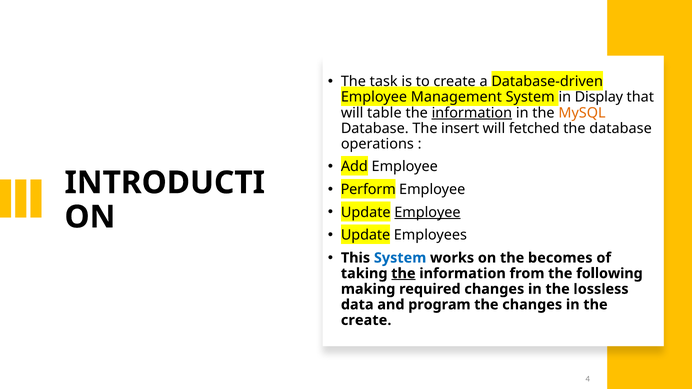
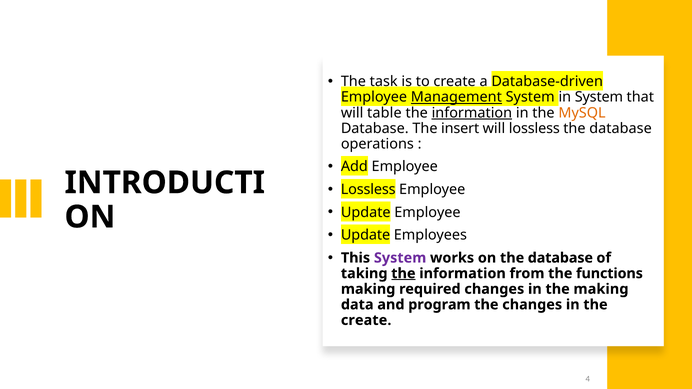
Management underline: none -> present (456, 97)
in Display: Display -> System (599, 97)
will fetched: fetched -> lossless (534, 128)
Perform: Perform -> Lossless (368, 190)
Employee underline: present -> none (427, 212)
System colour: blue -> purple (400, 258)
on the becomes: becomes -> database (560, 258)
following: following -> functions (609, 274)
the lossless: lossless -> making (601, 289)
